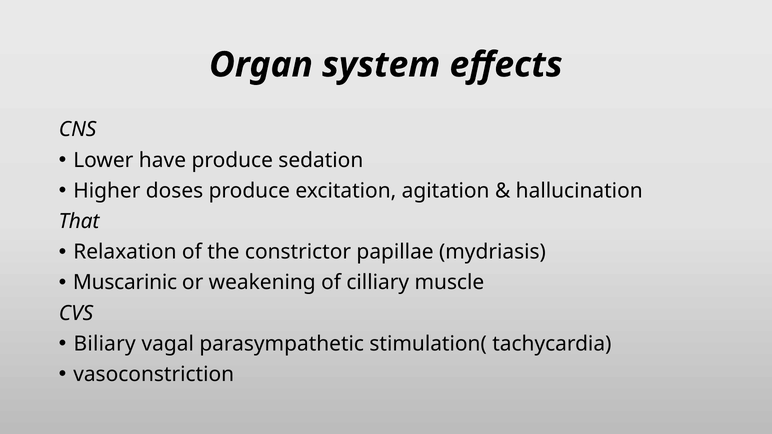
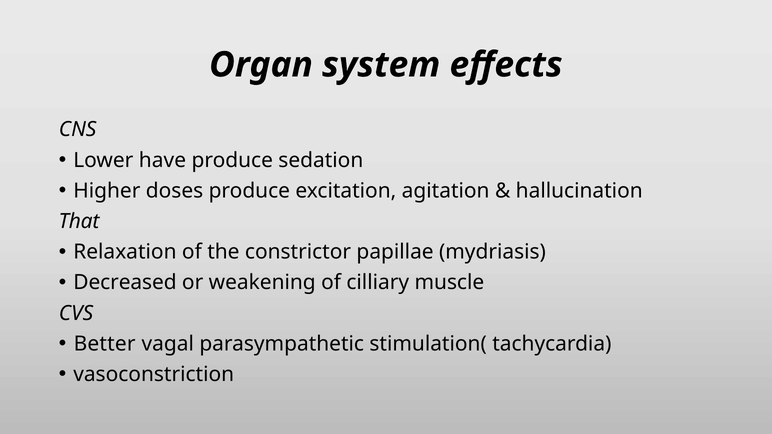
Muscarinic: Muscarinic -> Decreased (125, 283)
Biliary: Biliary -> Better (105, 344)
